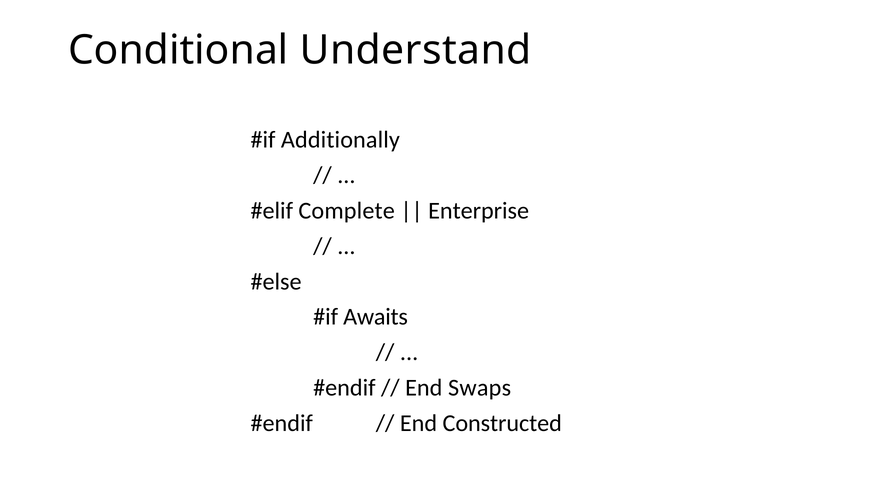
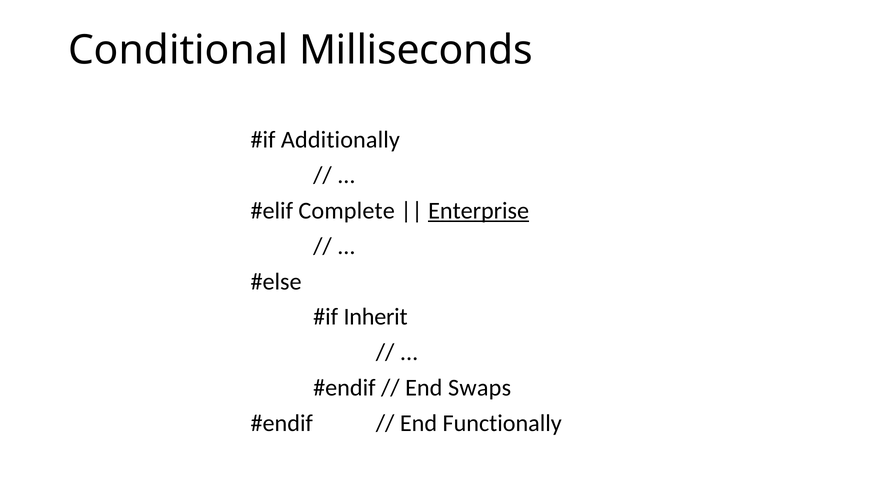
Understand: Understand -> Milliseconds (416, 50)
Enterprise underline: none -> present (479, 211)
Awaits: Awaits -> Inherit (376, 317)
Constructed: Constructed -> Functionally (502, 423)
